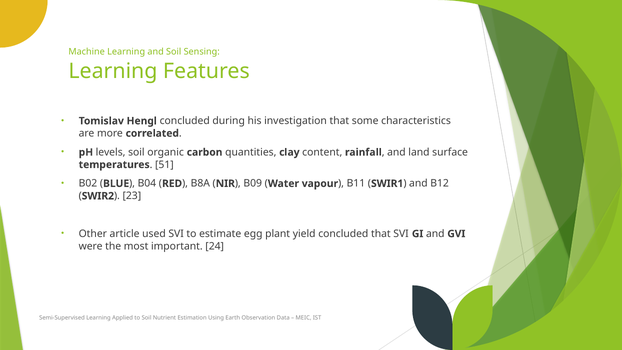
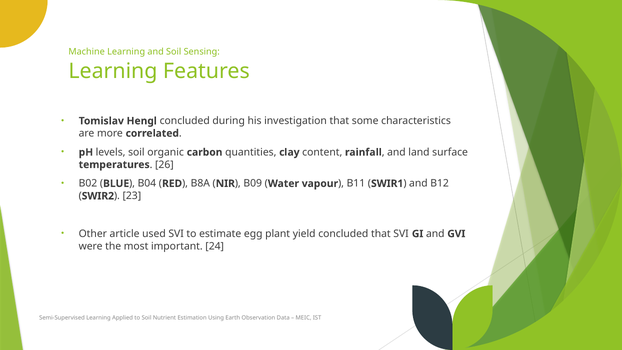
51: 51 -> 26 (164, 165)
